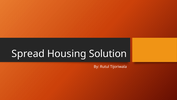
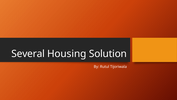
Spread: Spread -> Several (28, 54)
